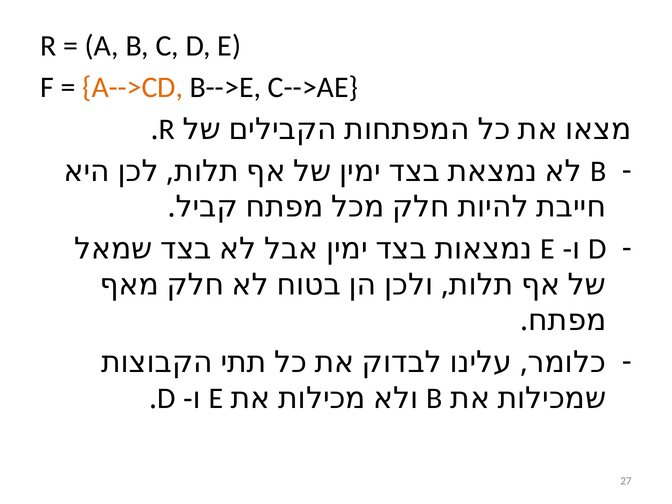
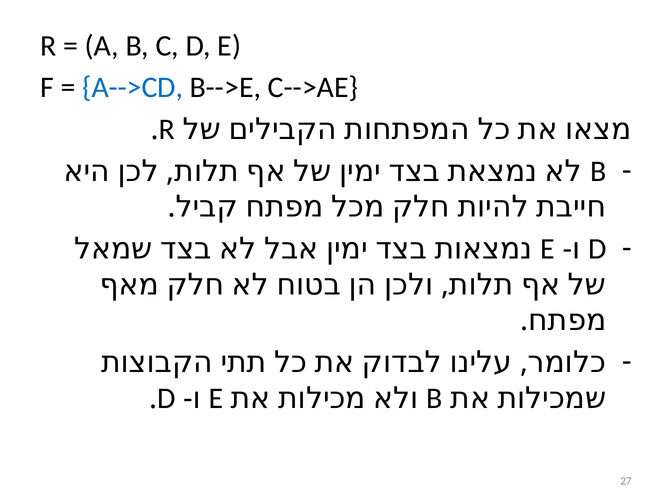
A-->CD colour: orange -> blue (133, 88)
